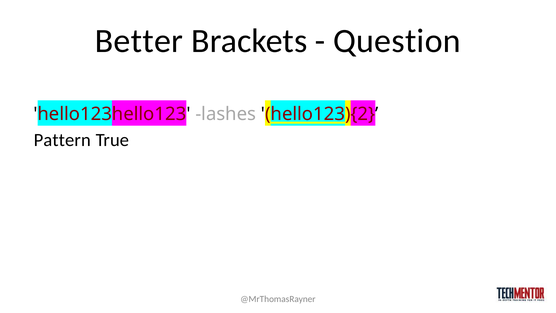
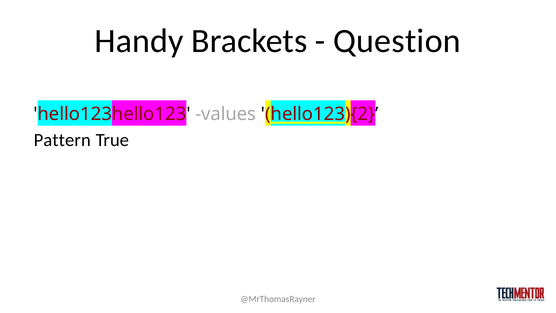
Better: Better -> Handy (139, 41)
lashes: lashes -> values (226, 114)
